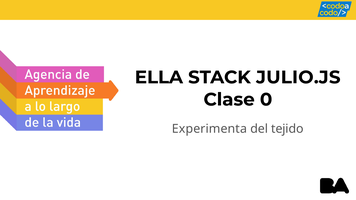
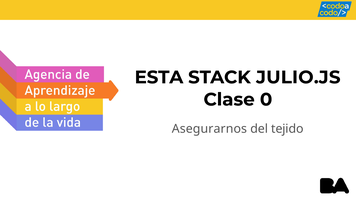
ELLA: ELLA -> ESTA (159, 77)
Experimenta: Experimenta -> Asegurarnos (209, 129)
